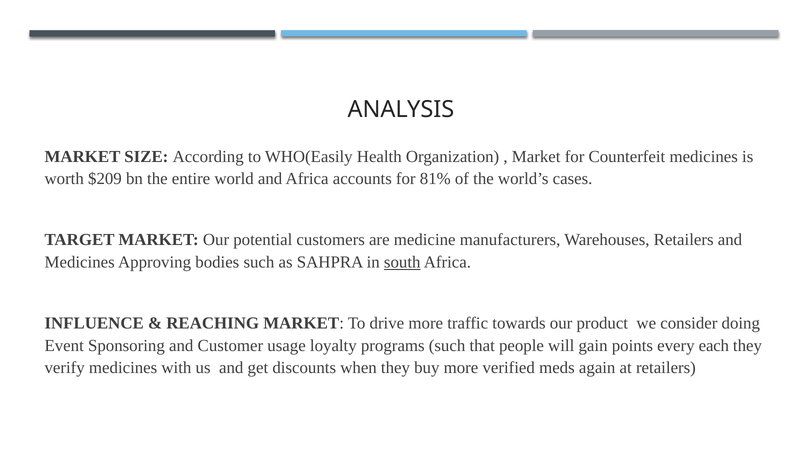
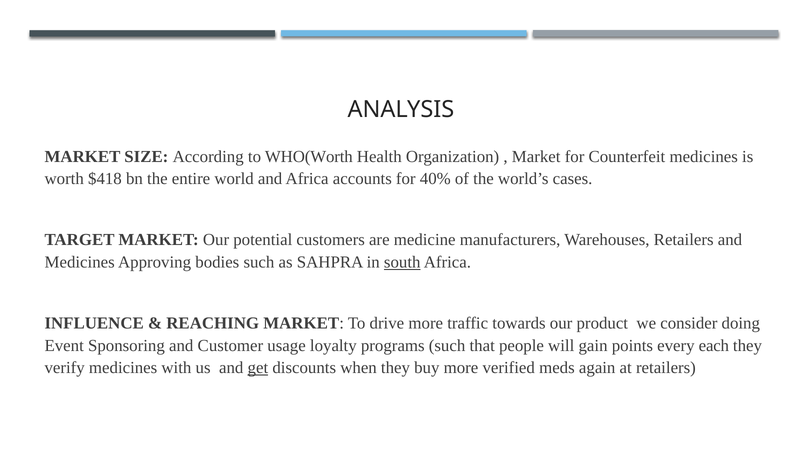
WHO(Easily: WHO(Easily -> WHO(Worth (309, 157)
$209: $209 -> $418 (105, 179)
81%: 81% -> 40% (435, 179)
get underline: none -> present (258, 368)
